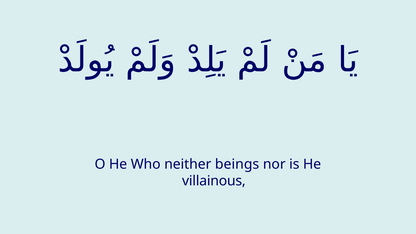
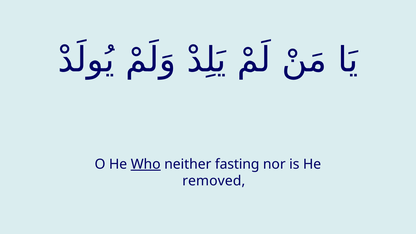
Who underline: none -> present (146, 164)
beings: beings -> fasting (237, 164)
villainous: villainous -> removed (214, 181)
